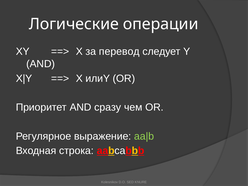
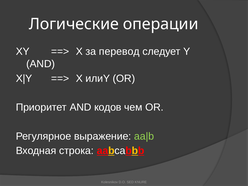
сразу: сразу -> кодов (108, 107)
